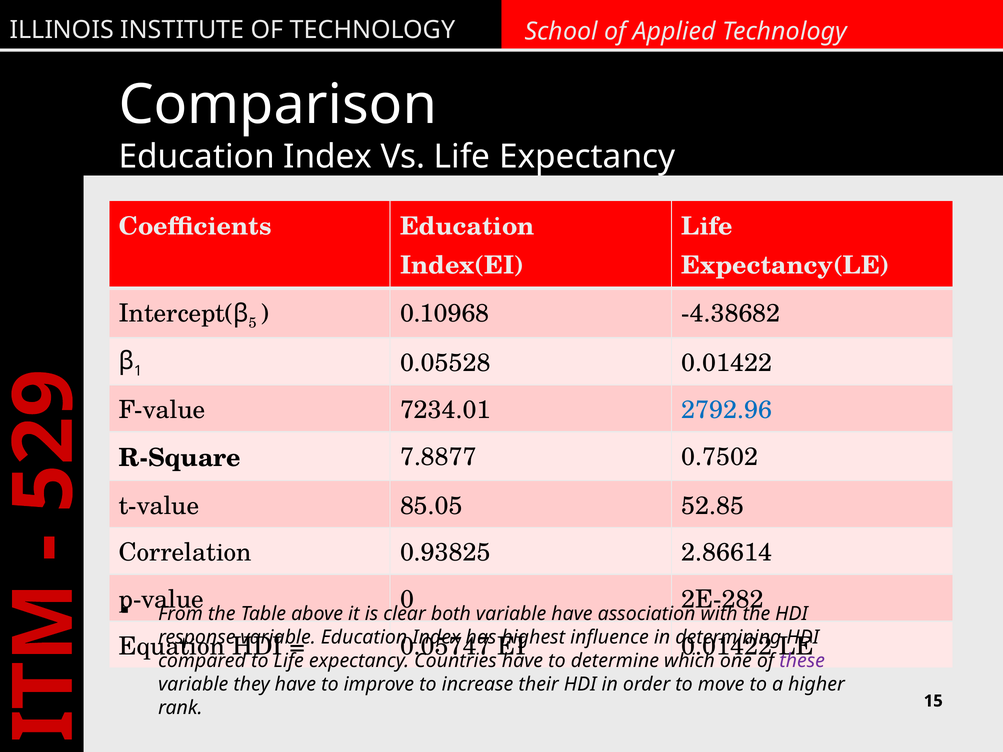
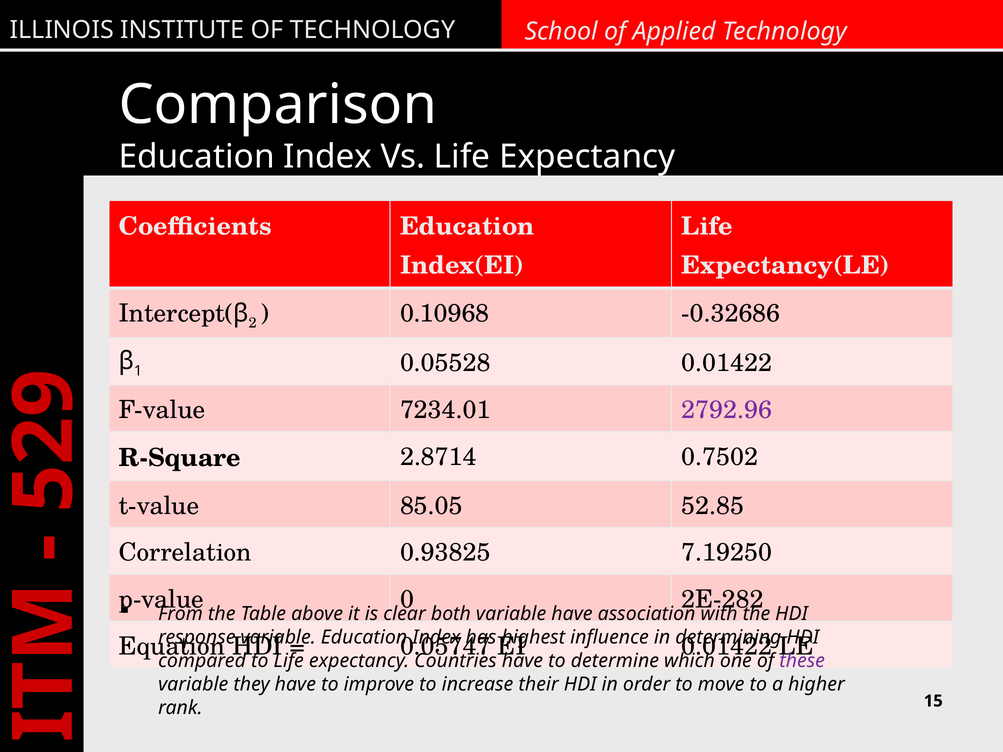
5: 5 -> 2 (253, 323)
-4.38682: -4.38682 -> -0.32686 (731, 313)
2792.96 colour: blue -> purple (727, 410)
7.8877: 7.8877 -> 2.8714 (438, 457)
2.86614: 2.86614 -> 7.19250 (727, 553)
